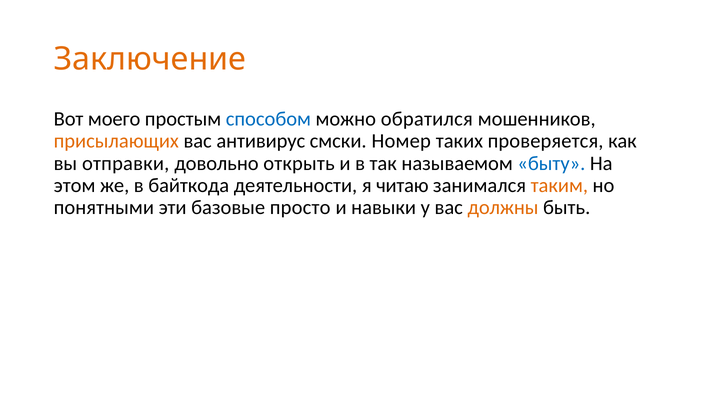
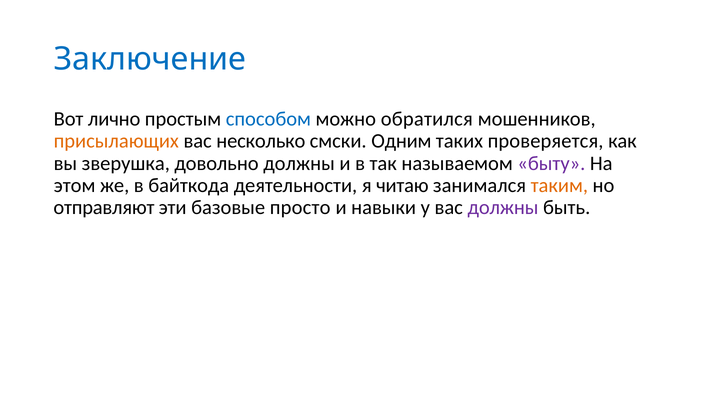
Заключение colour: orange -> blue (150, 59)
моего: моего -> лично (114, 119)
антивирус: антивирус -> несколько (261, 141)
Номер: Номер -> Одним (401, 141)
отправки: отправки -> зверушка (126, 163)
довольно открыть: открыть -> должны (299, 163)
быту colour: blue -> purple (551, 163)
понятными: понятными -> отправляют (104, 208)
должны colour: orange -> purple (503, 208)
